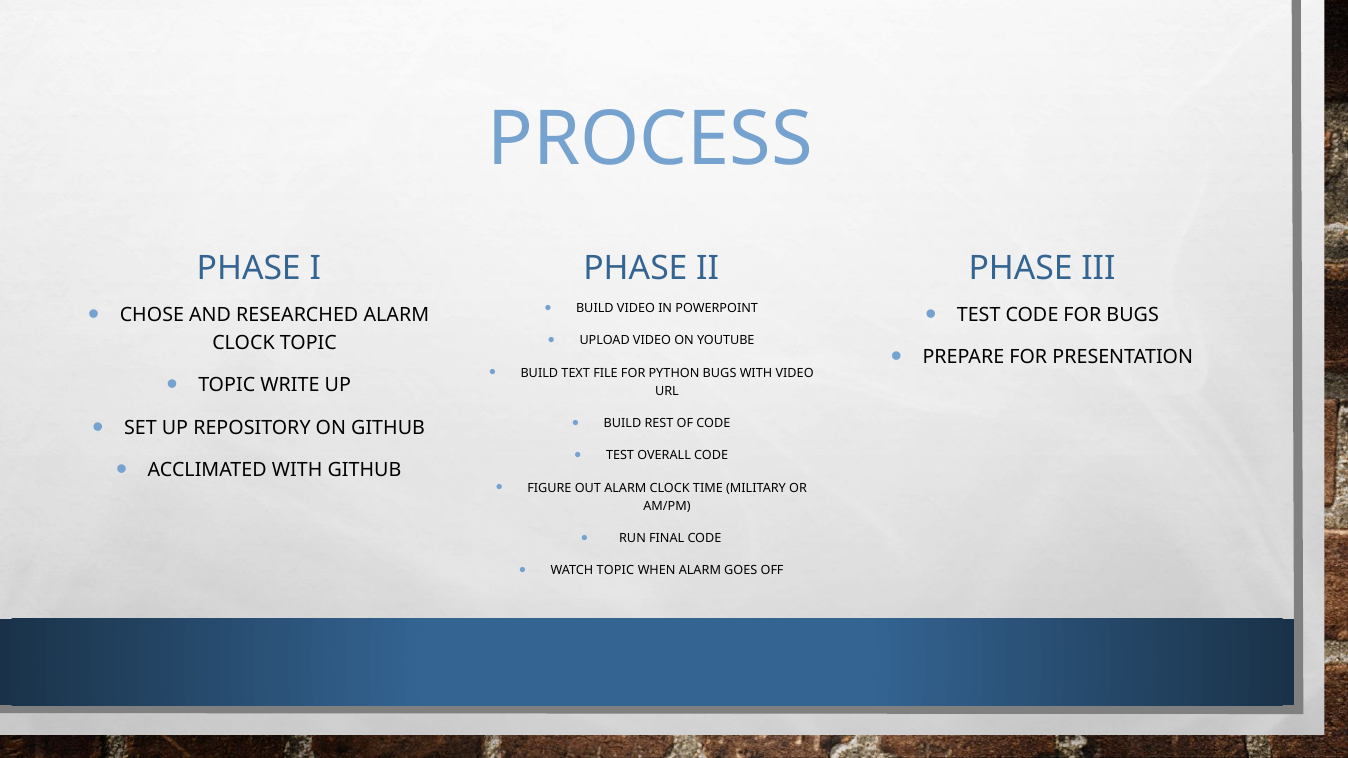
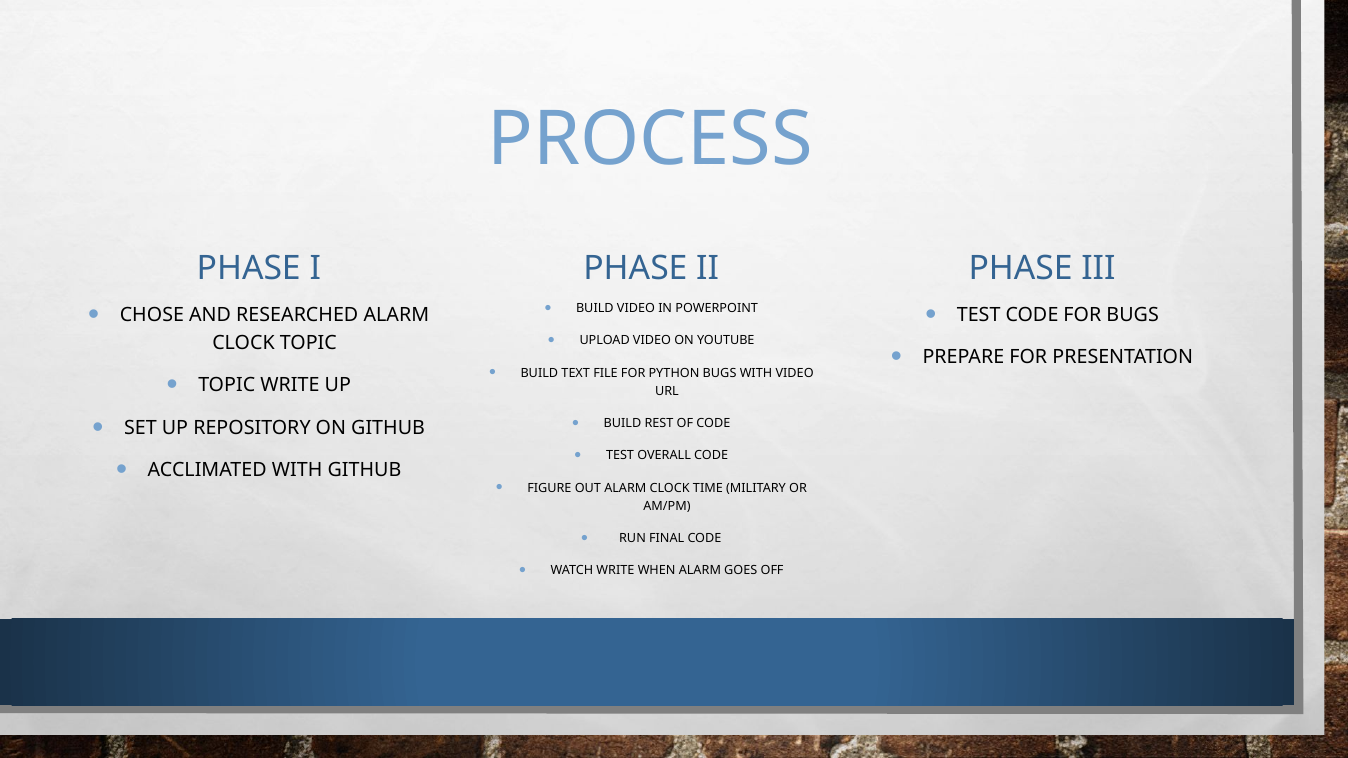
WATCH TOPIC: TOPIC -> WRITE (615, 571)
